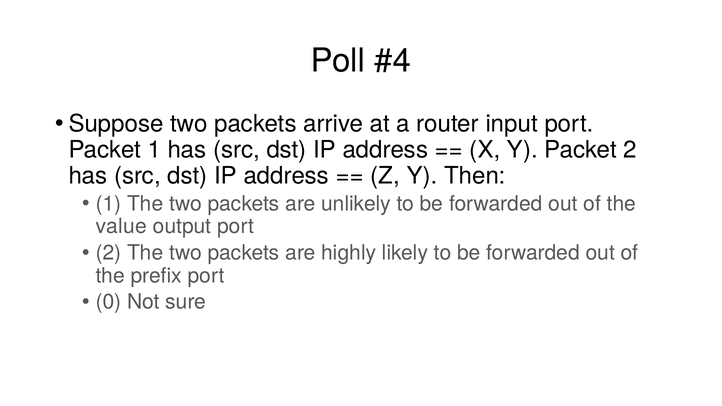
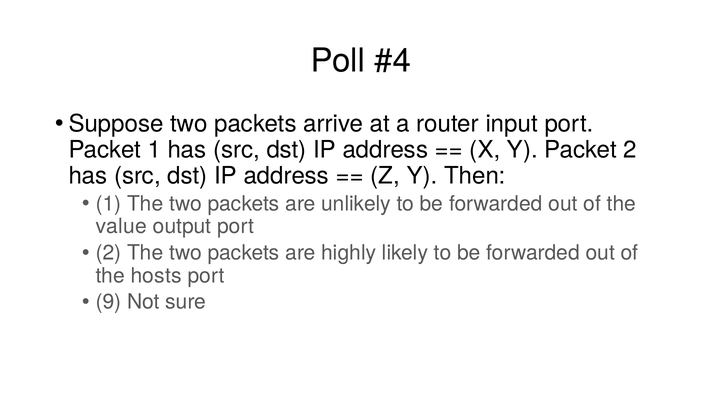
prefix: prefix -> hosts (156, 276)
0: 0 -> 9 (109, 302)
